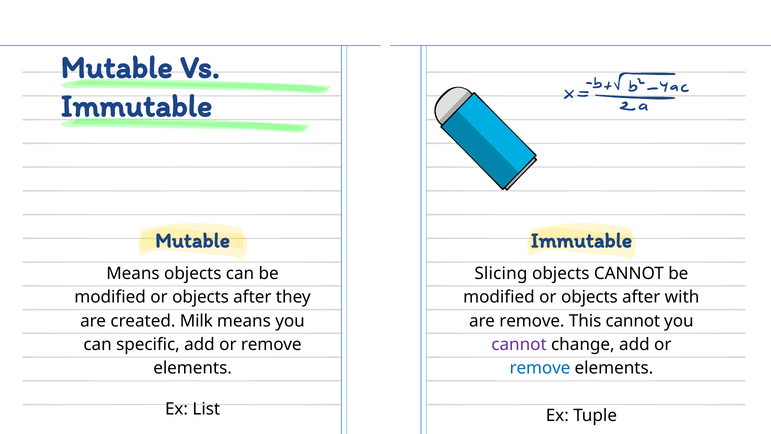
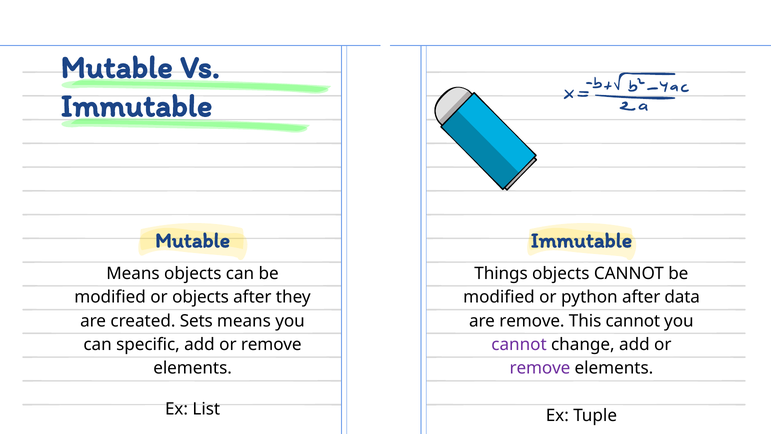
Slicing: Slicing -> Things (501, 274)
objects: objects -> python (589, 297)
with: with -> data (682, 297)
Milk: Milk -> Sets (196, 321)
remove colour: blue -> purple (540, 368)
